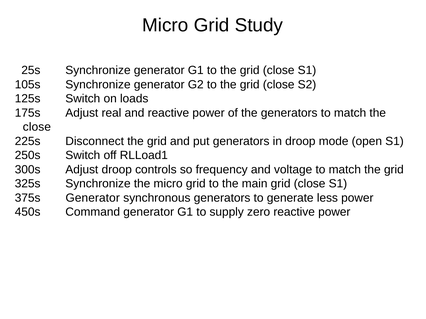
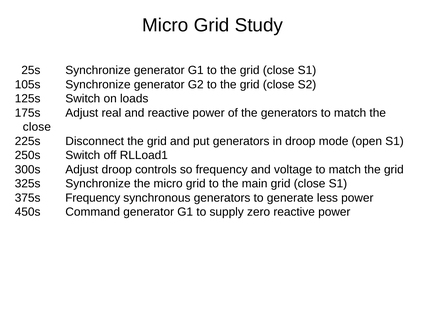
375s Generator: Generator -> Frequency (93, 198)
